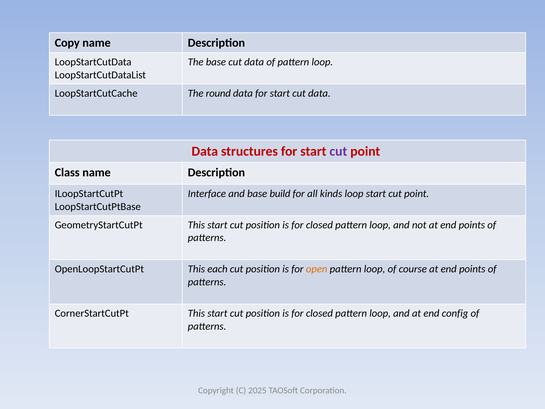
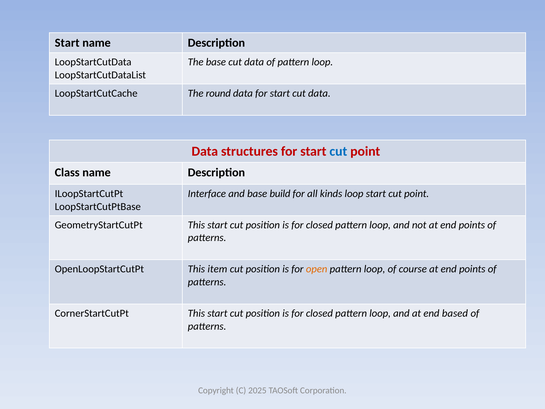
Copy: Copy -> Start (67, 43)
cut colour: purple -> blue (338, 151)
each: each -> item (217, 269)
config: config -> based (455, 313)
